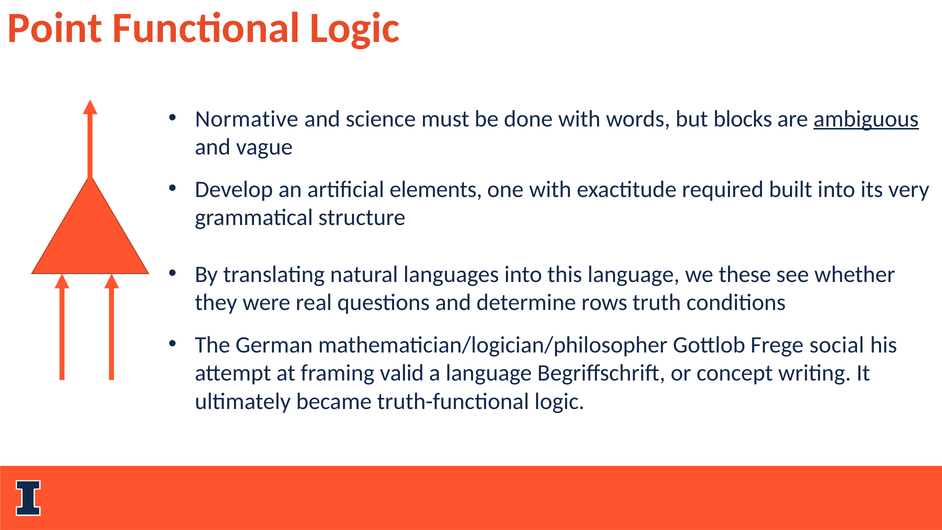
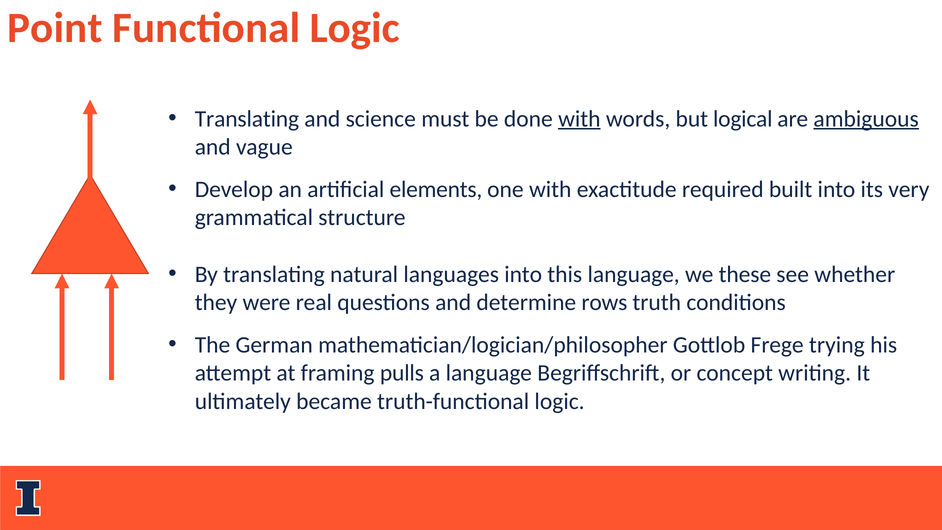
Normative: Normative -> Translating (247, 119)
with underline: none -> present (579, 119)
blocks: blocks -> logical (743, 119)
social: social -> trying (837, 345)
valid: valid -> pulls (402, 373)
